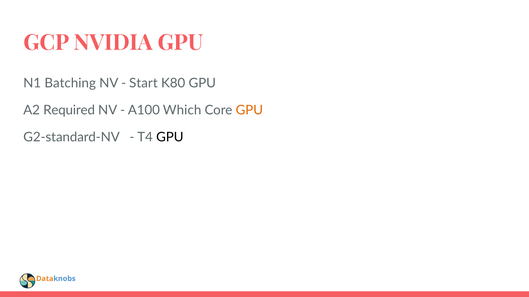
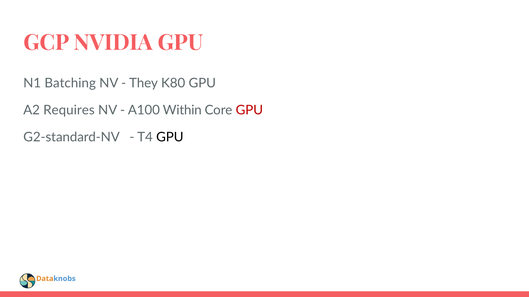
Start: Start -> They (144, 83)
Required: Required -> Requires (69, 110)
Which: Which -> Within (182, 110)
GPU colour: orange -> red (249, 110)
